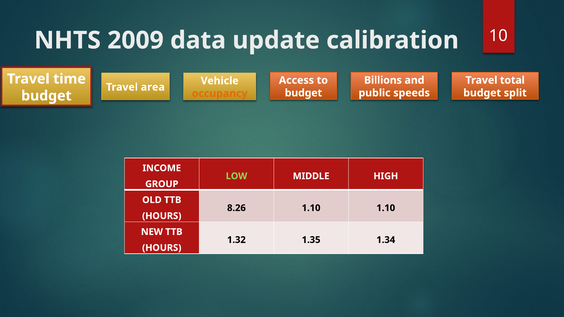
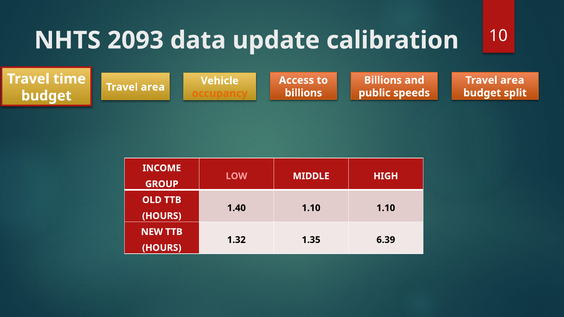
2009: 2009 -> 2093 (135, 40)
total: total -> area (512, 80)
budget: budget -> billions (303, 93)
LOW colour: light green -> pink (236, 176)
8.26: 8.26 -> 1.40 (236, 208)
1.34: 1.34 -> 6.39 (386, 240)
